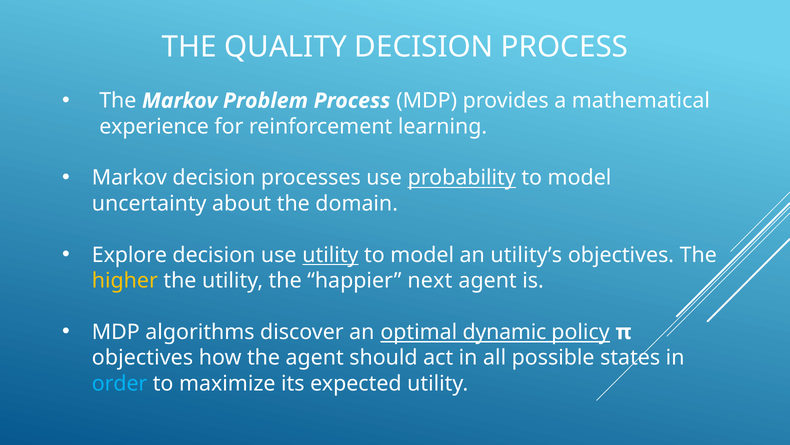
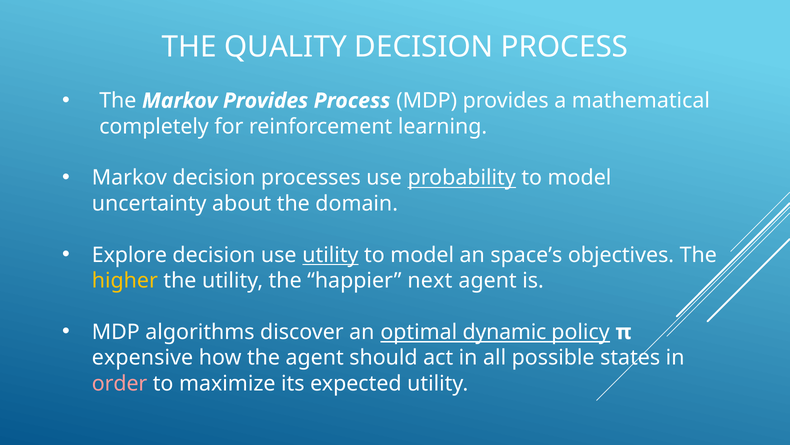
Markov Problem: Problem -> Provides (266, 101)
experience: experience -> completely (154, 126)
utility’s: utility’s -> space’s (526, 255)
objectives: objectives -> expensive (143, 357)
order colour: light blue -> pink (120, 383)
